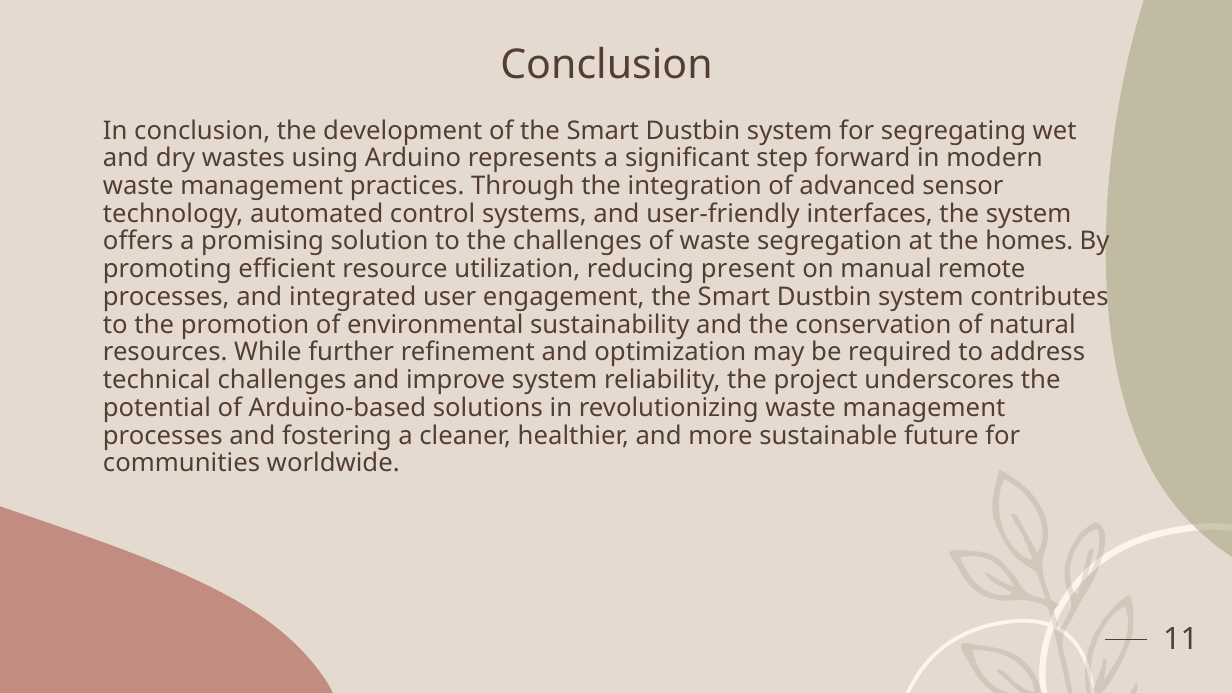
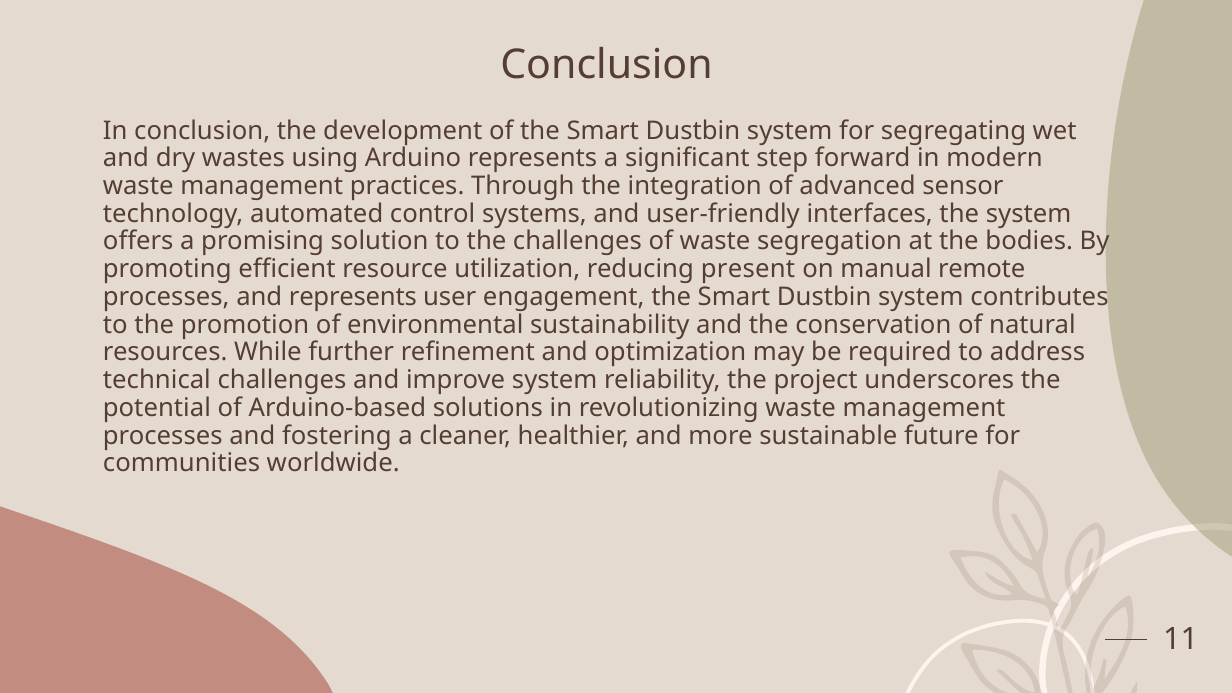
homes: homes -> bodies (1029, 242)
and integrated: integrated -> represents (353, 297)
